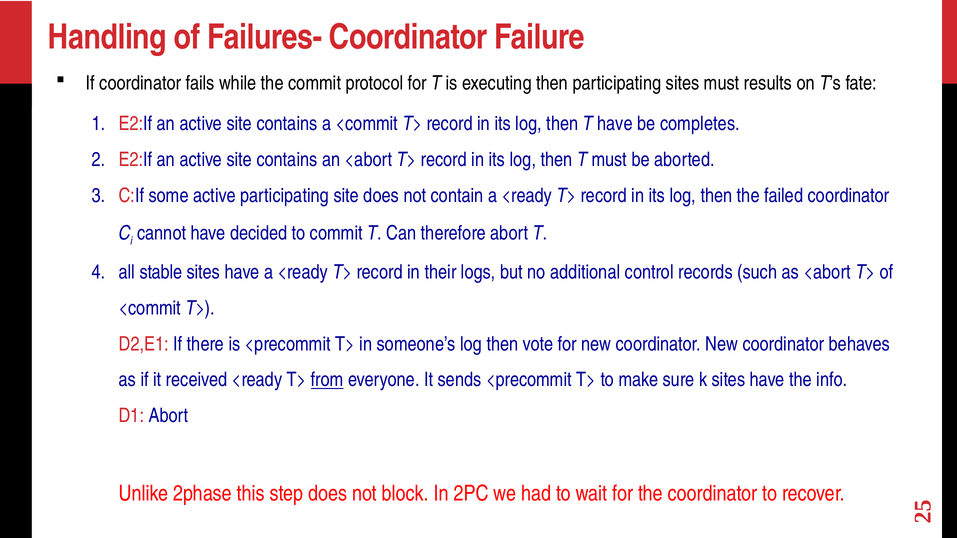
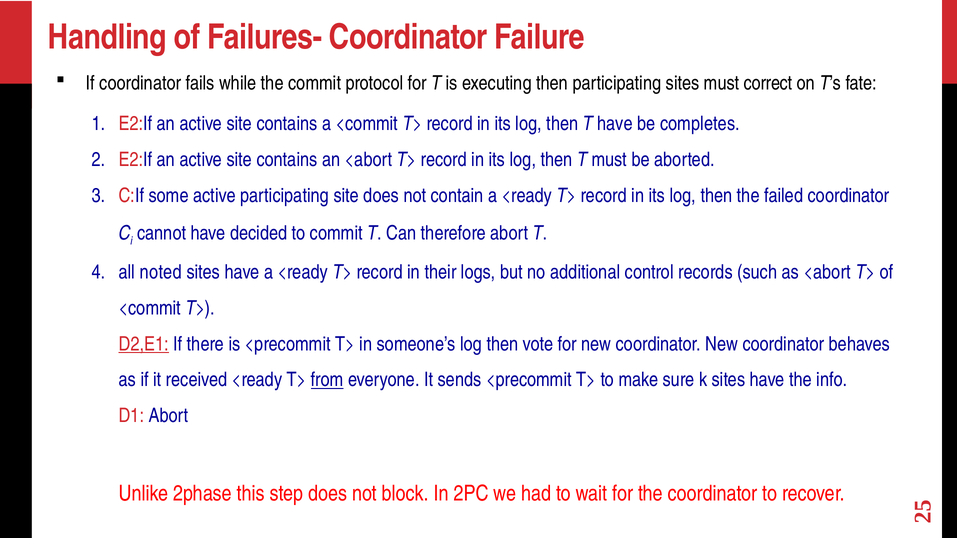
results: results -> correct (768, 83)
stable: stable -> noted (161, 272)
D2,E1 underline: none -> present (144, 344)
